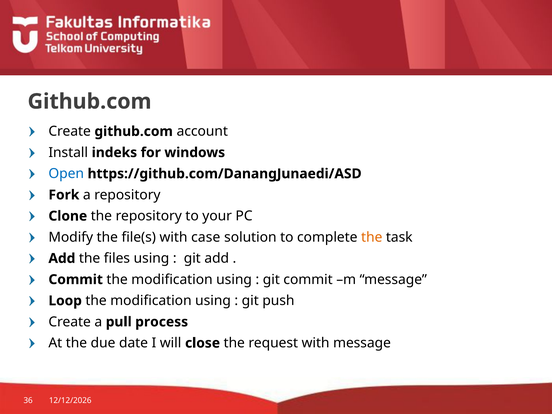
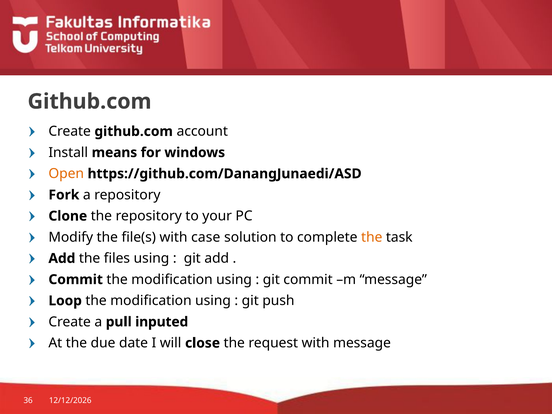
indeks: indeks -> means (114, 153)
Open colour: blue -> orange (66, 174)
process: process -> inputed (162, 322)
